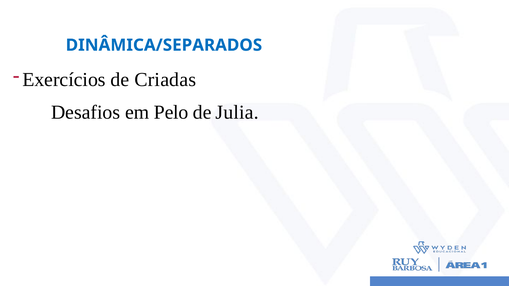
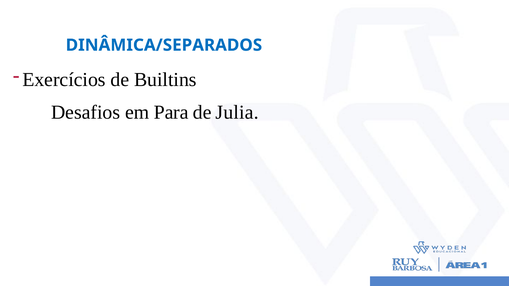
Criadas: Criadas -> Builtins (165, 80)
Pelo: Pelo -> Para (171, 113)
